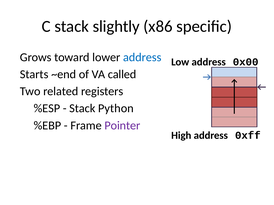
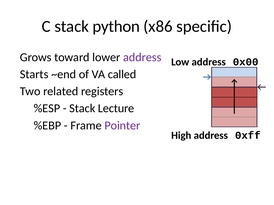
slightly: slightly -> python (116, 27)
address colour: blue -> purple (142, 57)
Python: Python -> Lecture (116, 109)
